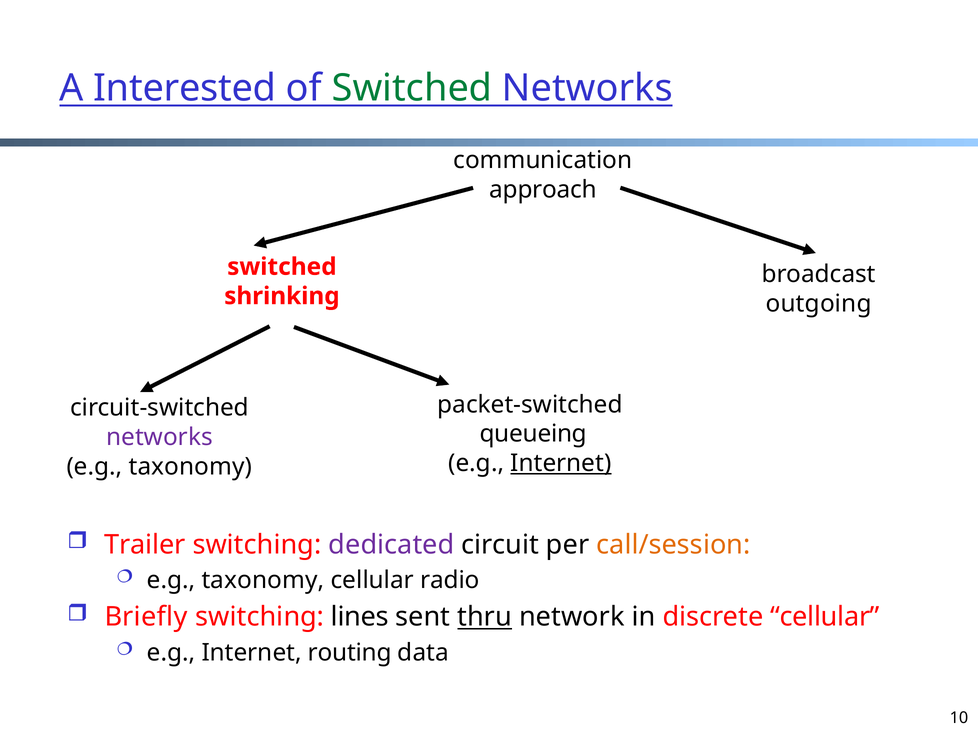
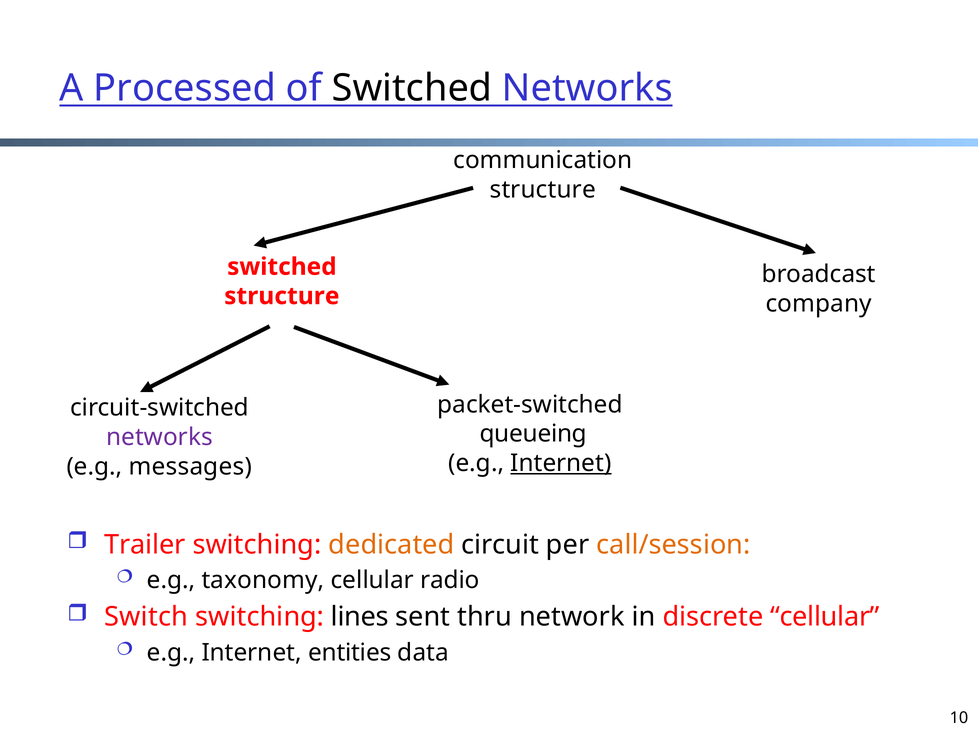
Interested: Interested -> Processed (185, 88)
Switched colour: green -> black (412, 88)
approach: approach -> structure (543, 190)
shrinking: shrinking -> structure (282, 296)
outgoing: outgoing -> company (819, 303)
taxonomy: taxonomy -> messages (190, 466)
dedicated colour: purple -> orange (391, 545)
Briefly: Briefly -> Switch (146, 617)
thru underline: present -> none (485, 617)
routing: routing -> entities (350, 652)
